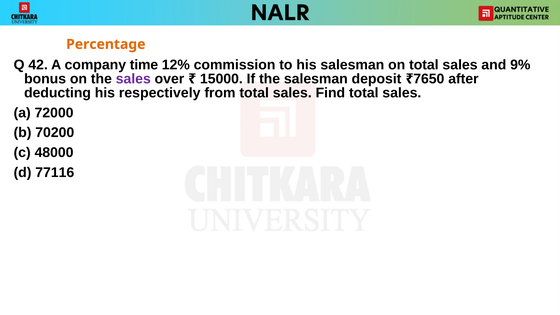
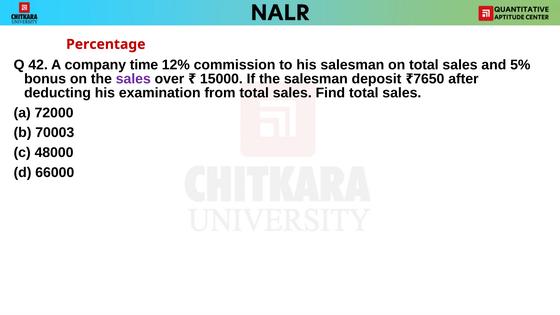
Percentage colour: orange -> red (106, 44)
9%: 9% -> 5% (520, 65)
respectively: respectively -> examination (160, 93)
70200: 70200 -> 70003 (55, 133)
77116: 77116 -> 66000 (55, 172)
